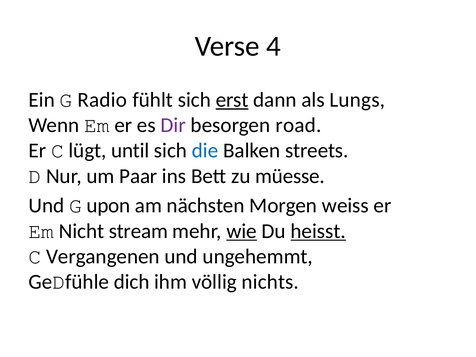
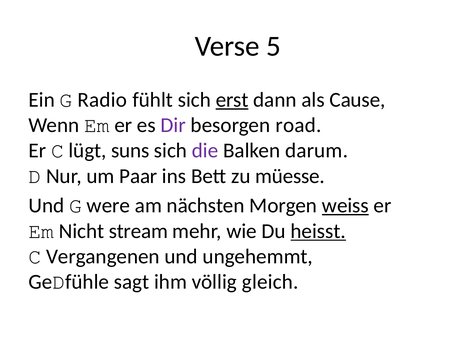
4: 4 -> 5 (274, 46)
Lungs: Lungs -> Cause (357, 100)
until: until -> suns (130, 151)
die colour: blue -> purple (205, 151)
streets: streets -> darum (317, 151)
upon: upon -> were (108, 206)
weiss underline: none -> present (345, 206)
wie underline: present -> none (242, 231)
dich: dich -> sagt (132, 282)
nichts: nichts -> gleich (270, 282)
